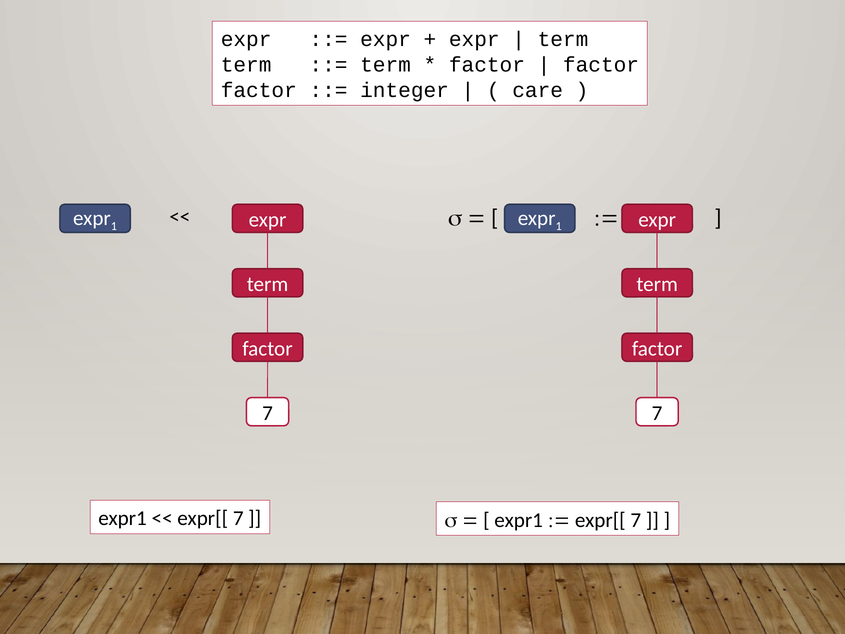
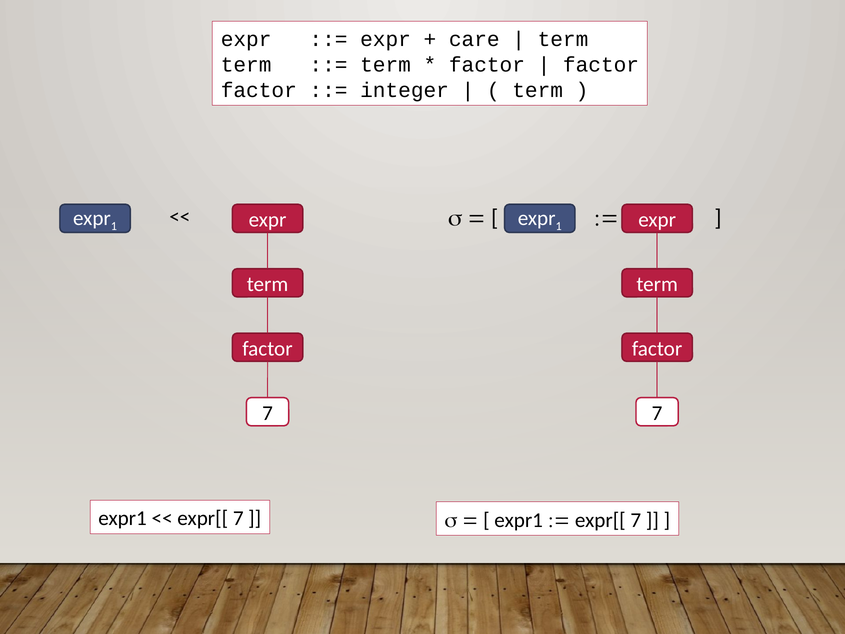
expr: expr -> care (474, 39)
care: care -> term (538, 90)
